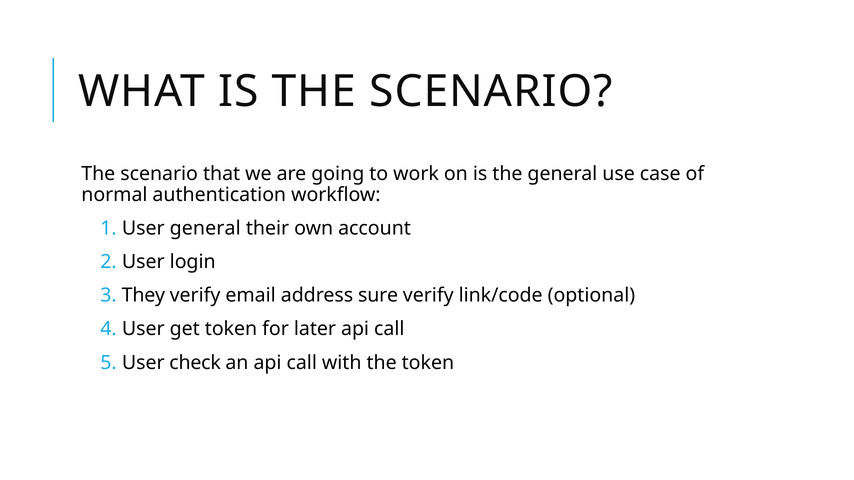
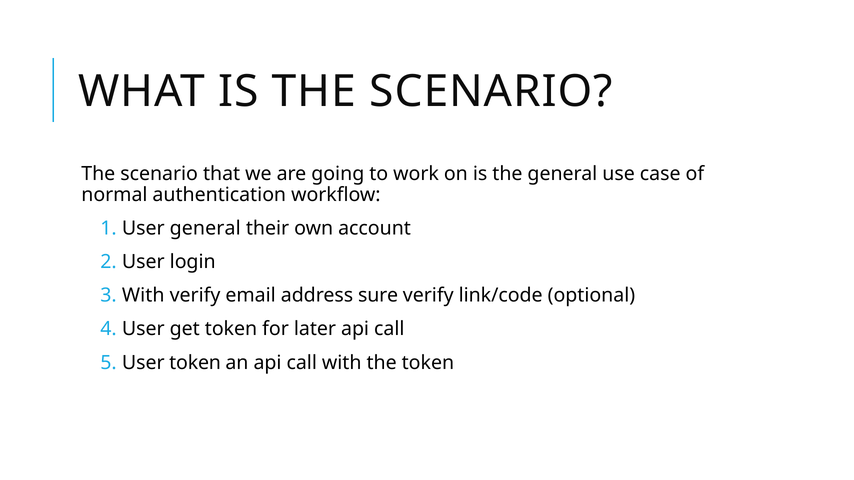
They: They -> With (143, 296)
User check: check -> token (195, 363)
